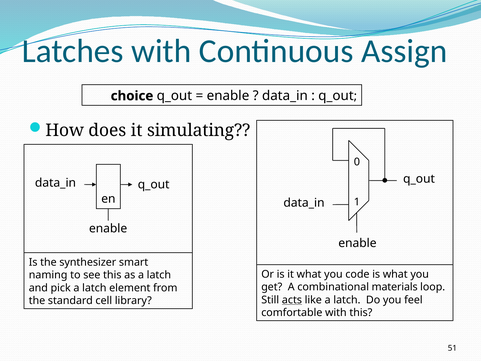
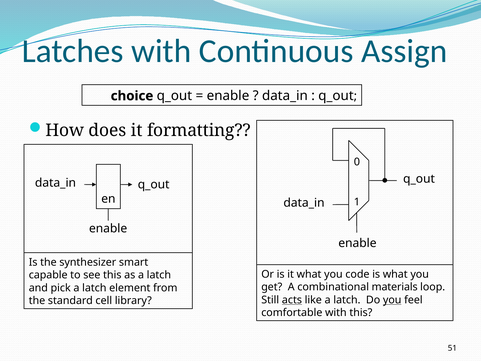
simulating: simulating -> formatting (199, 130)
naming: naming -> capable (48, 275)
you underline: none -> present (392, 300)
